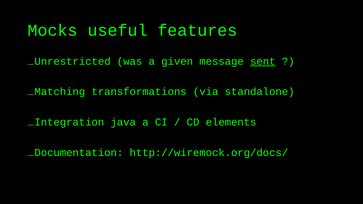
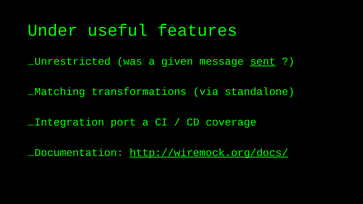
Mocks: Mocks -> Under (53, 30)
java: java -> port (123, 122)
elements: elements -> coverage (231, 122)
http://wiremock.org/docs/ underline: none -> present (209, 153)
